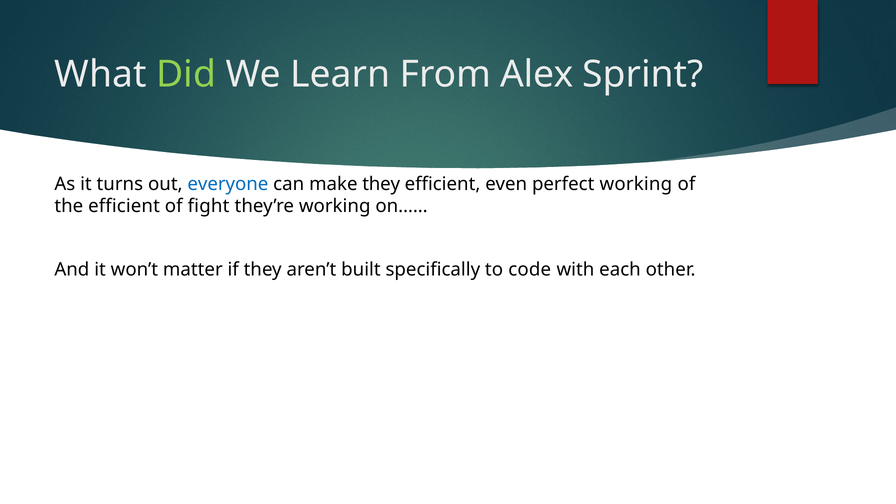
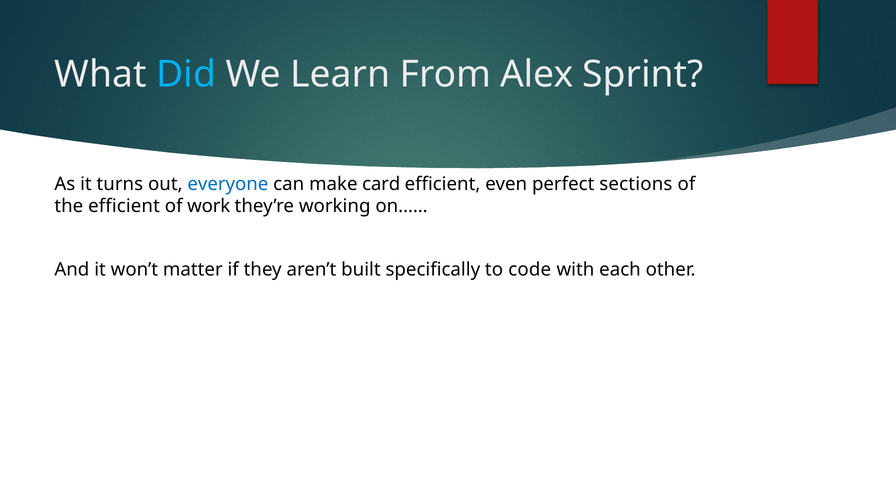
Did colour: light green -> light blue (186, 75)
make they: they -> card (381, 184)
perfect working: working -> sections (636, 184)
fight: fight -> work (209, 206)
